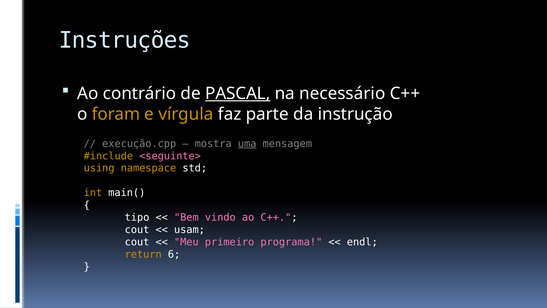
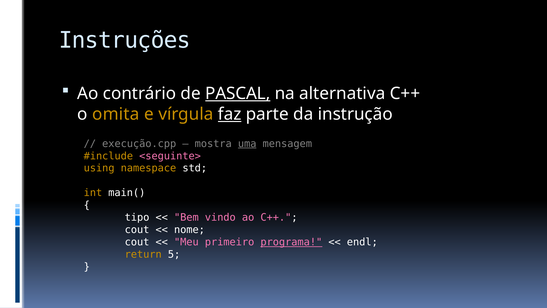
necessário: necessário -> alternativa (342, 93)
foram: foram -> omita (116, 114)
faz underline: none -> present (230, 114)
usam: usam -> nome (189, 230)
programa underline: none -> present (291, 242)
6: 6 -> 5 (174, 254)
